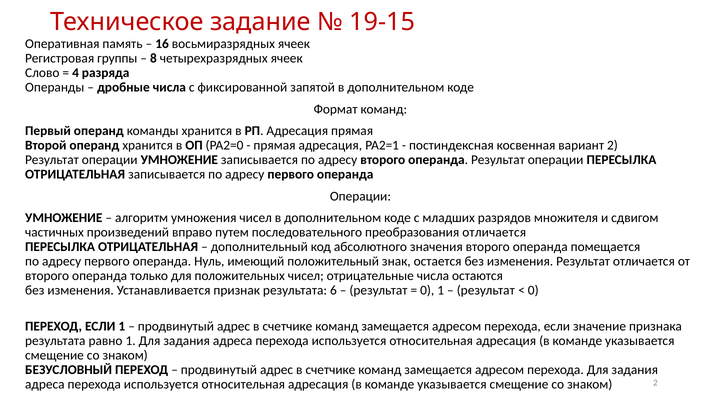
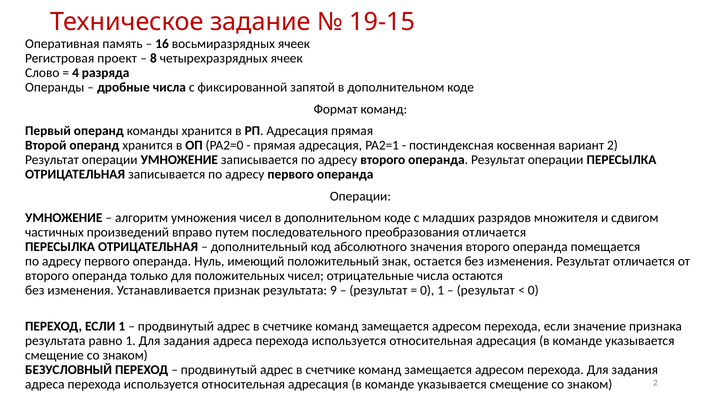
группы: группы -> проект (117, 58)
6: 6 -> 9 (333, 290)
